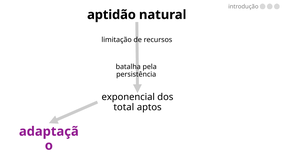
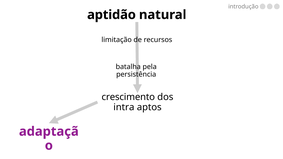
exponencial: exponencial -> crescimento (128, 97)
total: total -> intra (124, 107)
